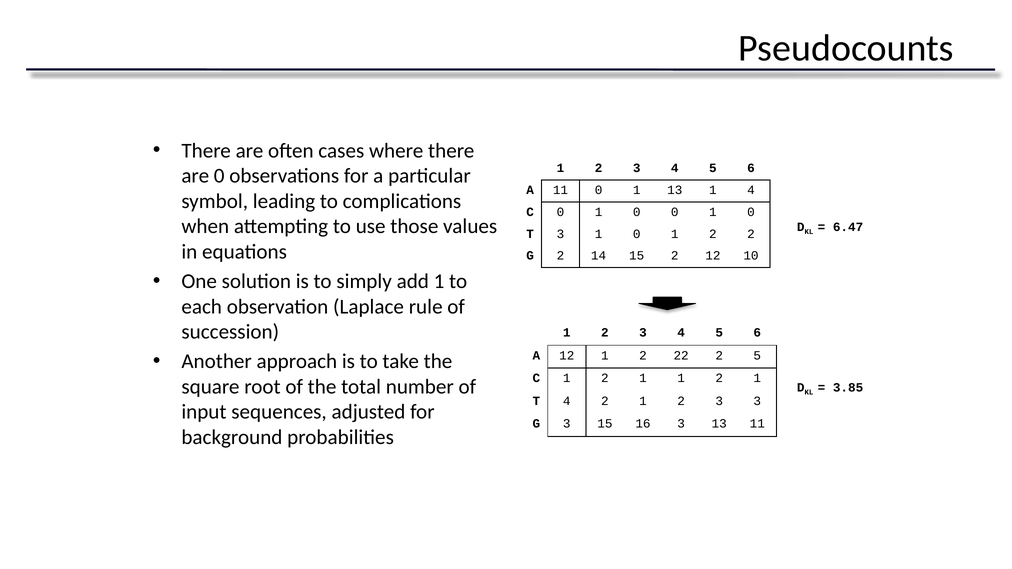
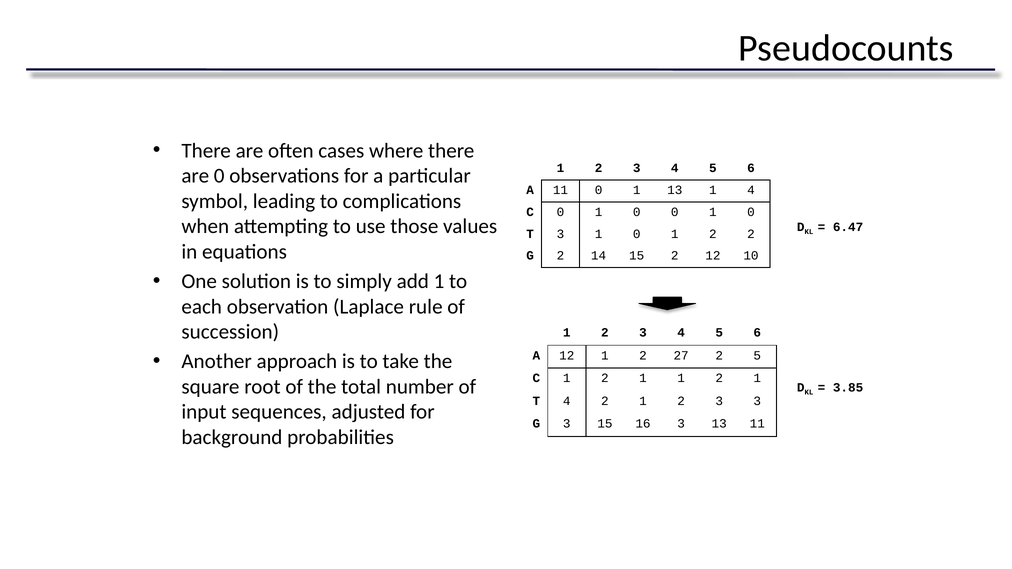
22: 22 -> 27 (681, 355)
